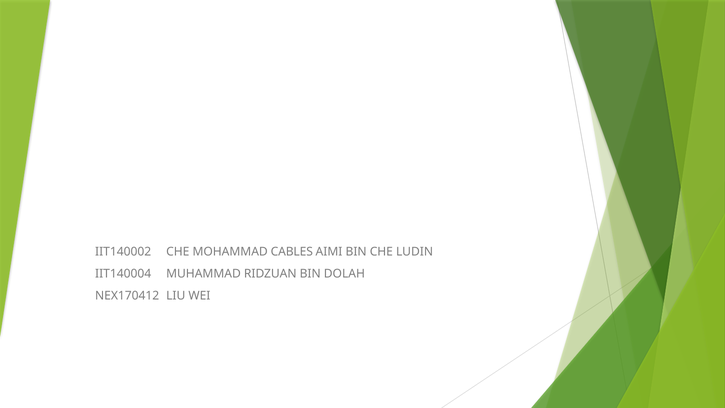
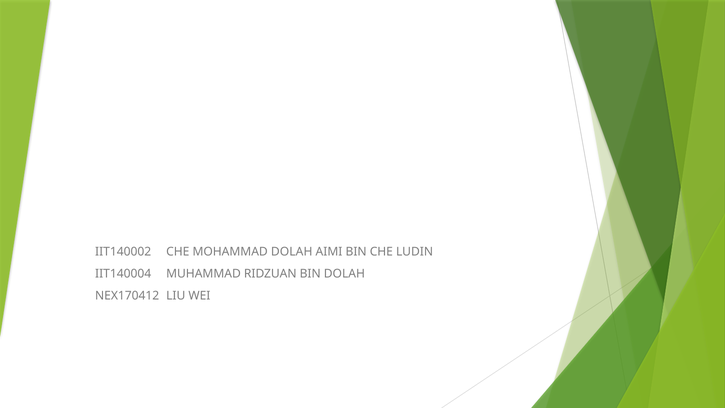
MOHAMMAD CABLES: CABLES -> DOLAH (292, 252)
